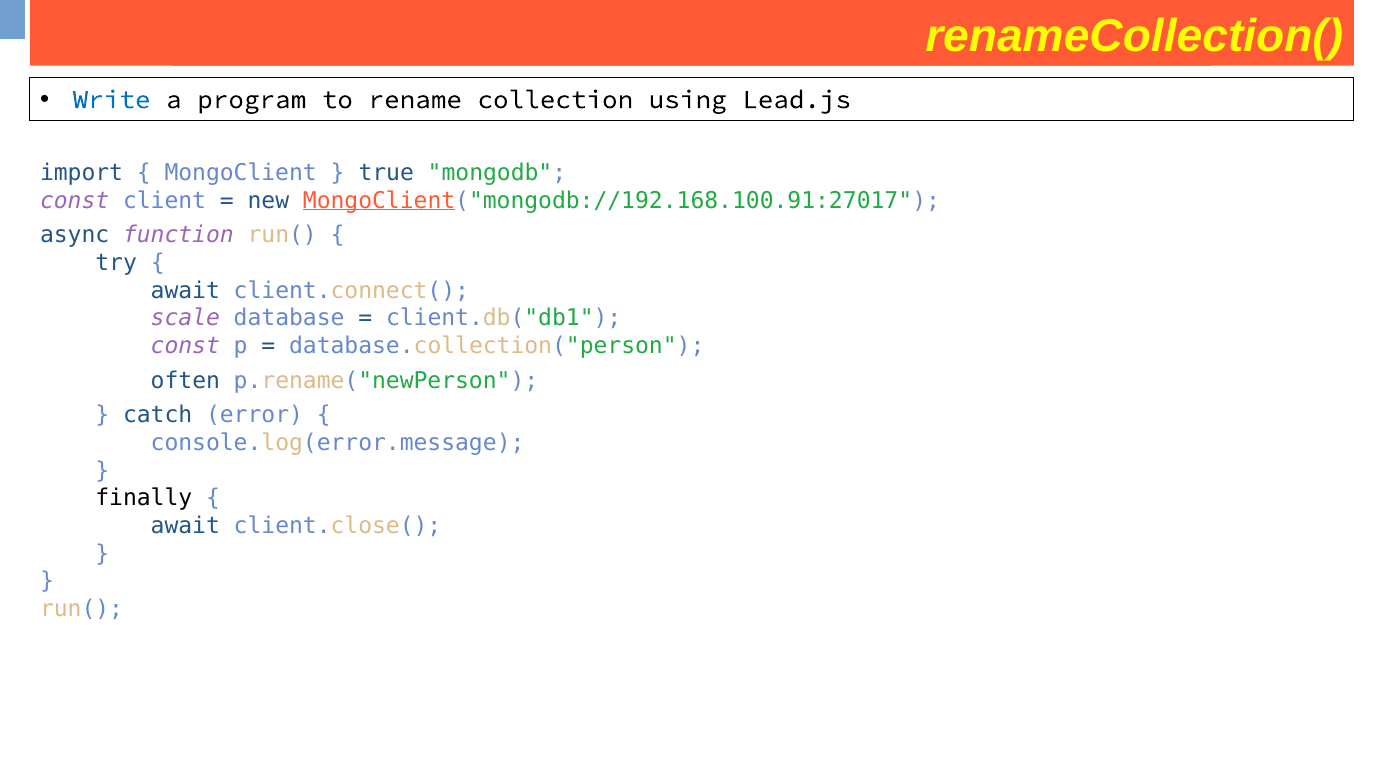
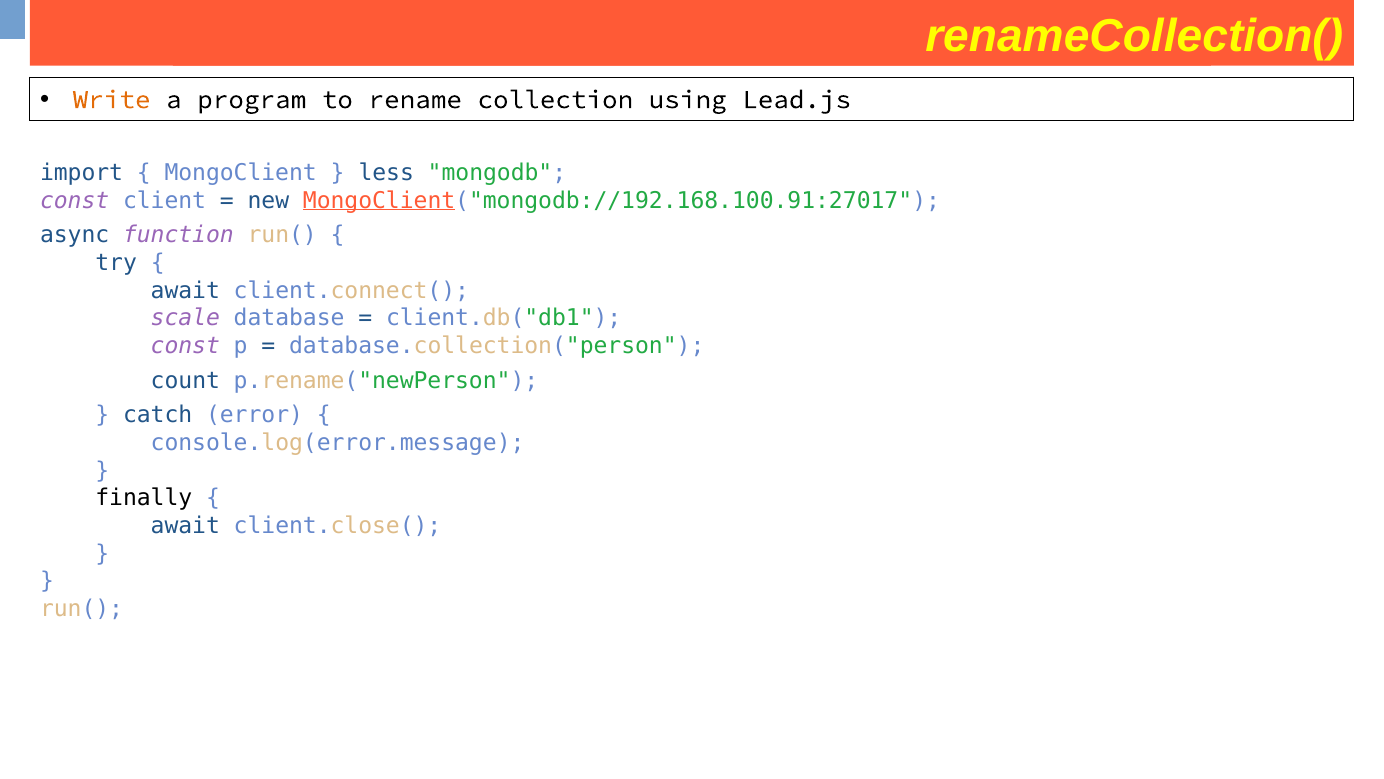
Write colour: blue -> orange (112, 99)
true: true -> less (386, 173)
often: often -> count (185, 380)
